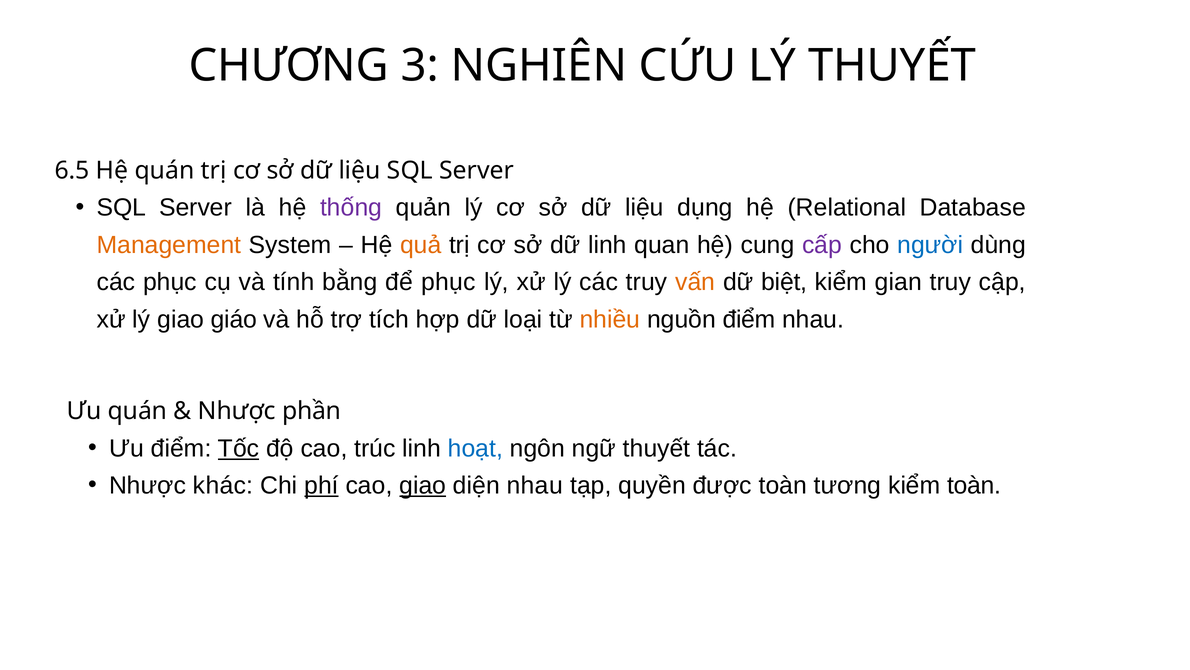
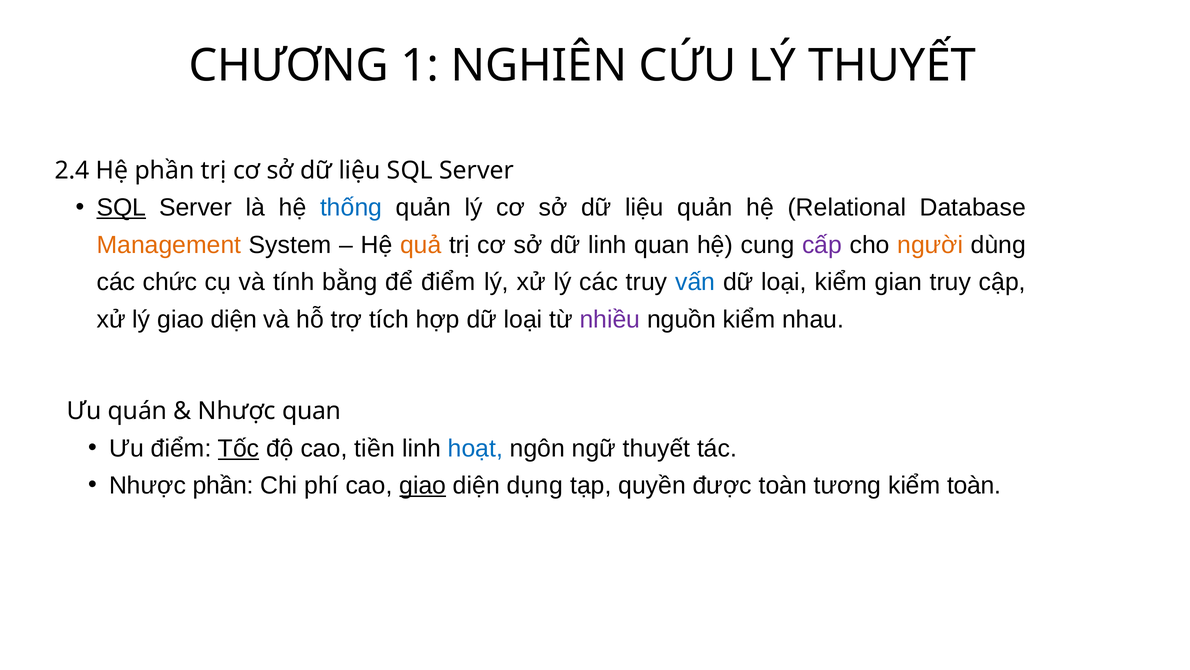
3: 3 -> 1 (420, 66)
6.5: 6.5 -> 2.4 (72, 170)
Hệ quán: quán -> phần (165, 170)
SQL underline: none -> present (121, 207)
thống colour: purple -> blue (351, 207)
liệu dụng: dụng -> quản (705, 207)
người colour: blue -> orange (930, 245)
các phục: phục -> chức (170, 282)
để phục: phục -> điểm (448, 282)
vấn colour: orange -> blue (695, 282)
biệt: biệt -> loại (784, 282)
lý giao giáo: giáo -> diện (234, 319)
nhiều colour: orange -> purple (610, 319)
nguồn điểm: điểm -> kiểm (749, 319)
Nhược phần: phần -> quan (312, 411)
trúc: trúc -> tiền (375, 448)
Nhược khác: khác -> phần (223, 485)
phí underline: present -> none (321, 485)
diện nhau: nhau -> dụng (535, 485)
